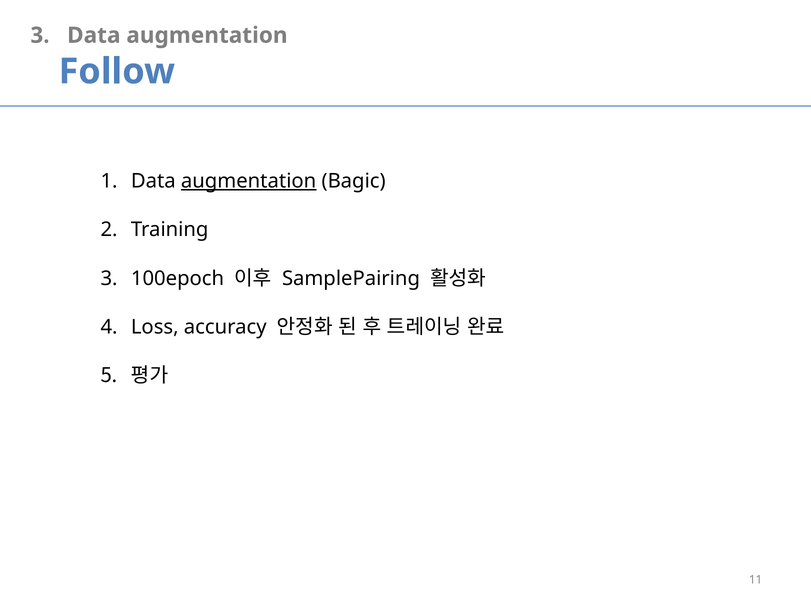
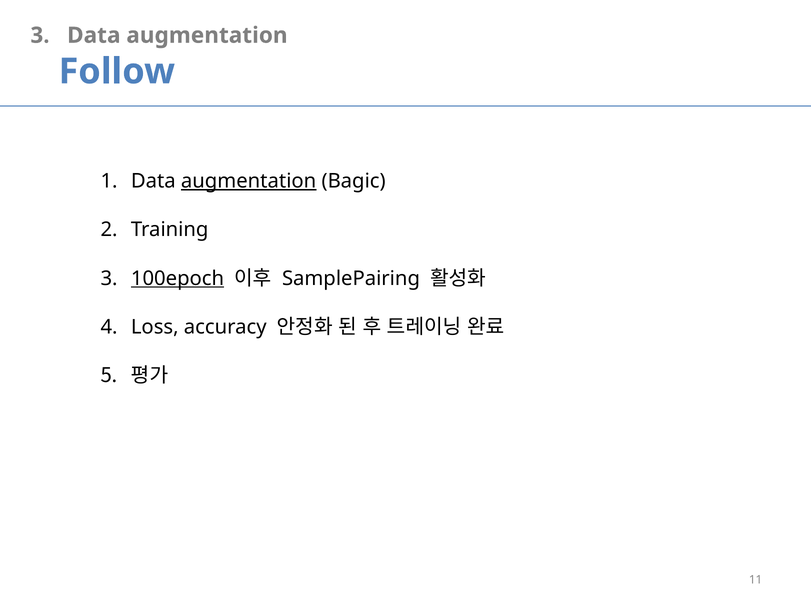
100epoch underline: none -> present (178, 279)
